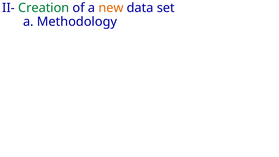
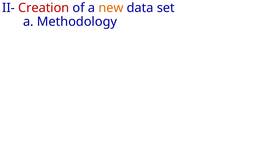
Creation colour: green -> red (44, 8)
